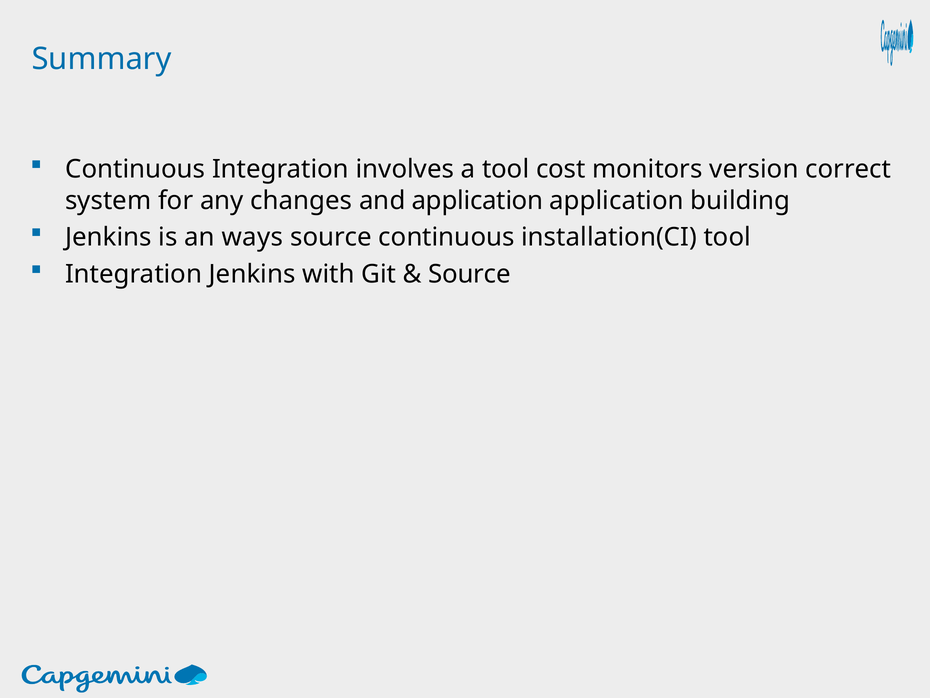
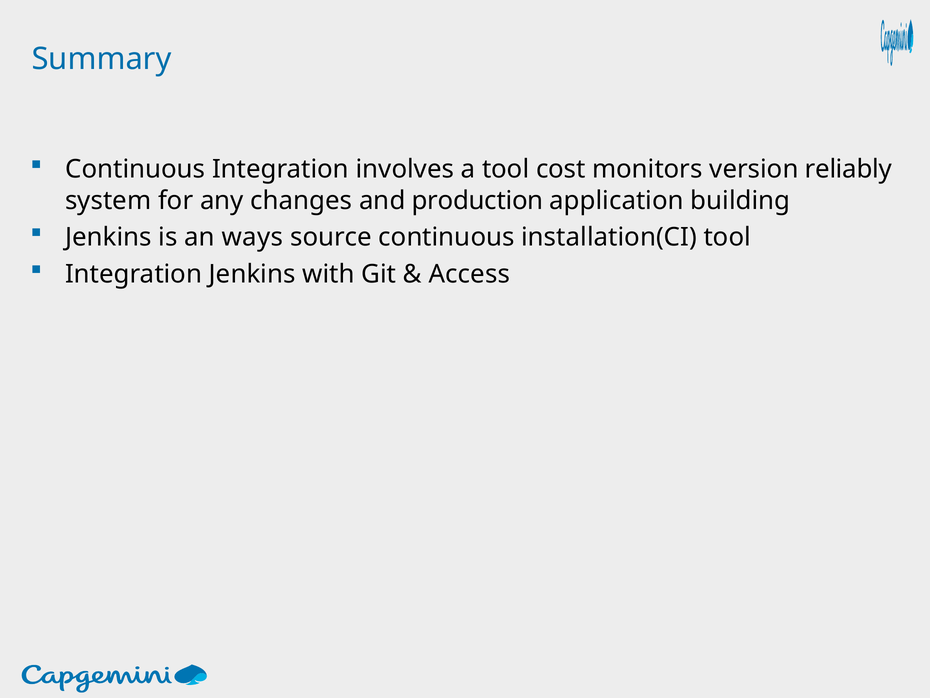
correct: correct -> reliably (848, 169)
and application: application -> production (478, 200)
Source: Source -> Access (469, 274)
